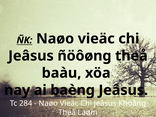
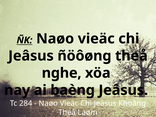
baàu: baàu -> nghe (62, 73)
